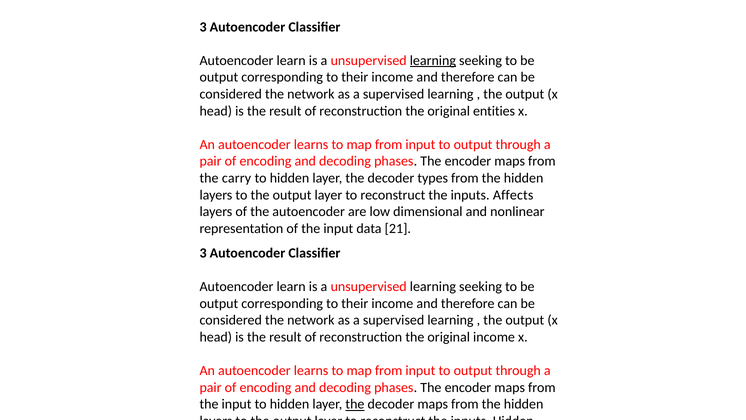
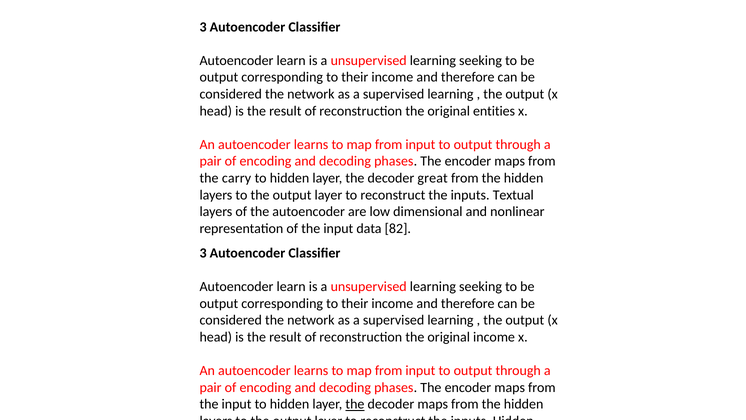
learning underline: present -> none (433, 60)
types: types -> great (433, 178)
Affects: Affects -> Textual (513, 195)
21: 21 -> 82 (398, 228)
